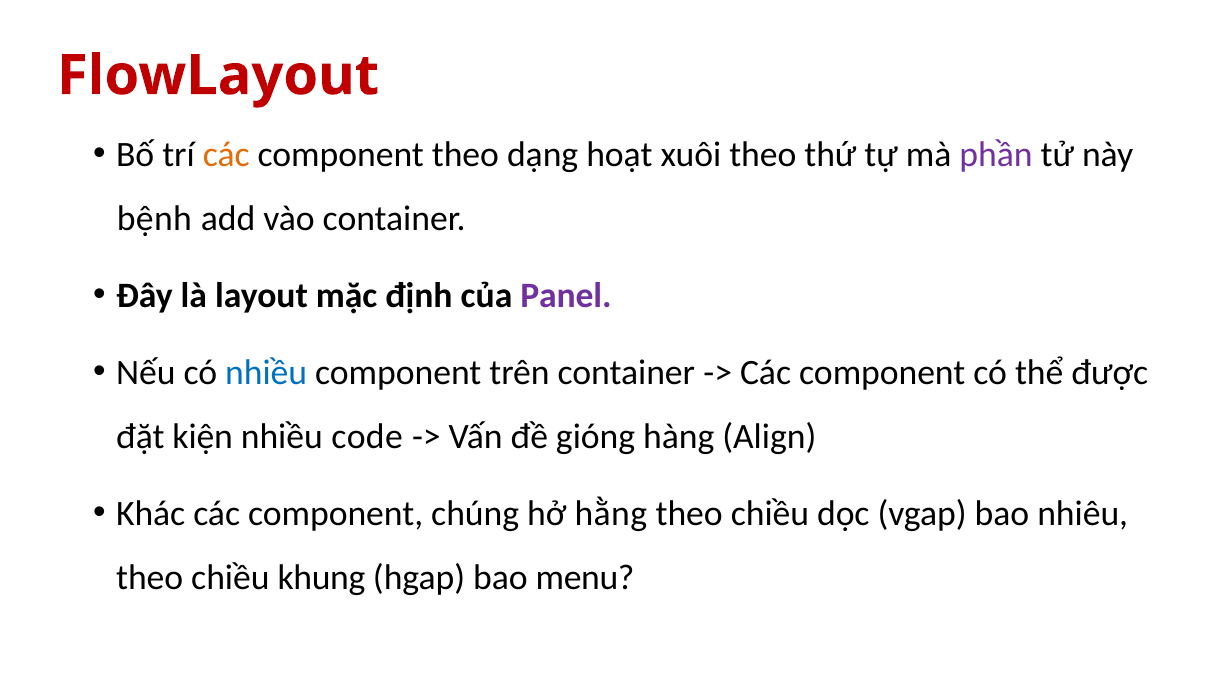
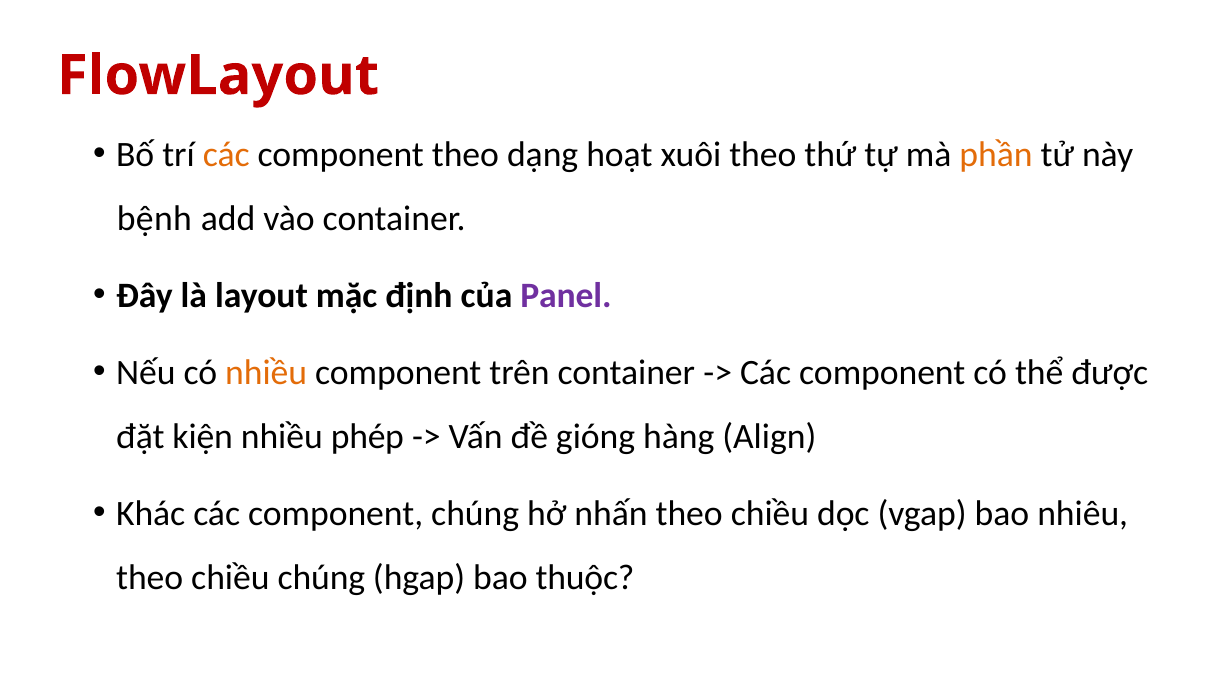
phần colour: purple -> orange (996, 155)
nhiều colour: blue -> orange (266, 373)
code: code -> phép (367, 437)
hằng: hằng -> nhấn (611, 514)
chiều khung: khung -> chúng (321, 578)
menu: menu -> thuộc (585, 578)
